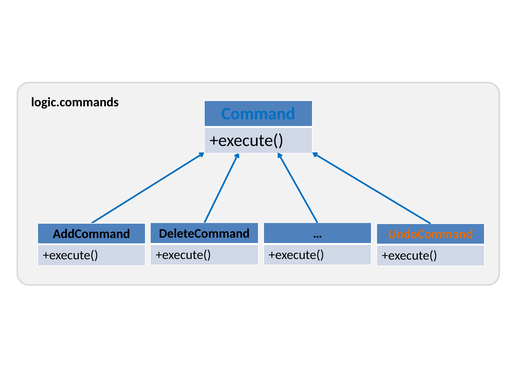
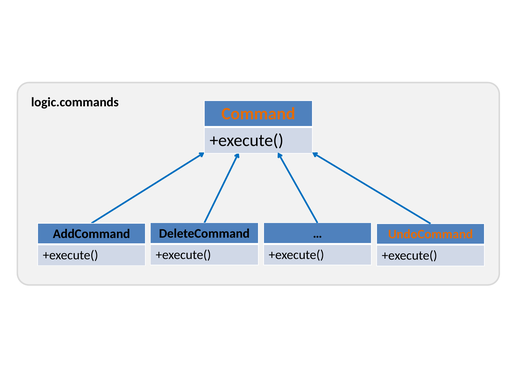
Command colour: blue -> orange (258, 114)
